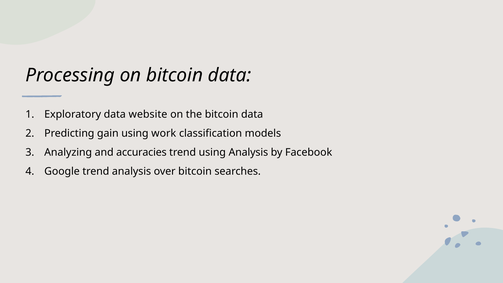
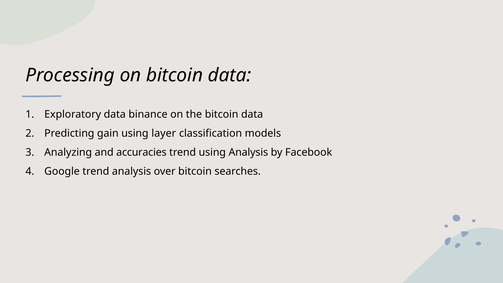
website: website -> binance (148, 114)
work: work -> layer (164, 133)
